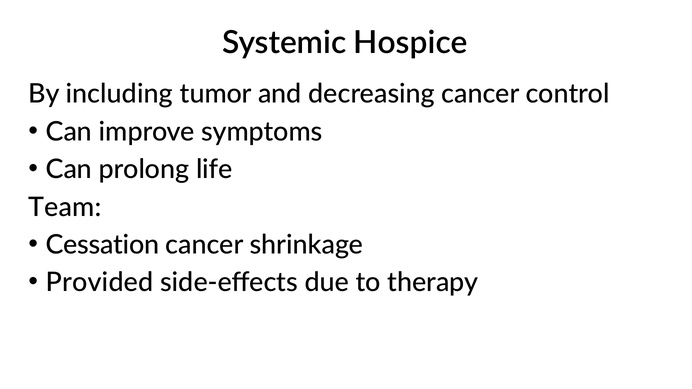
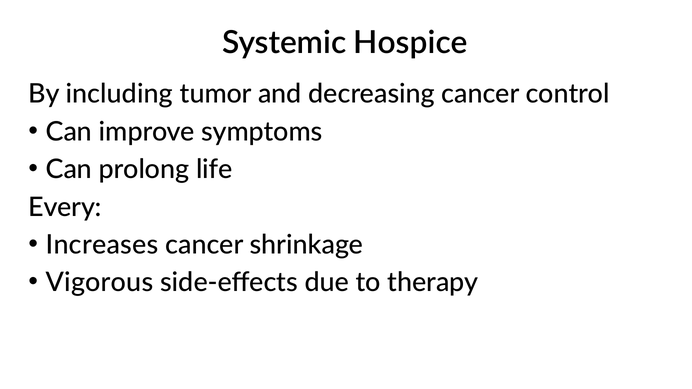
Team: Team -> Every (65, 207)
Cessation: Cessation -> Increases (102, 245)
Provided: Provided -> Vigorous (100, 283)
